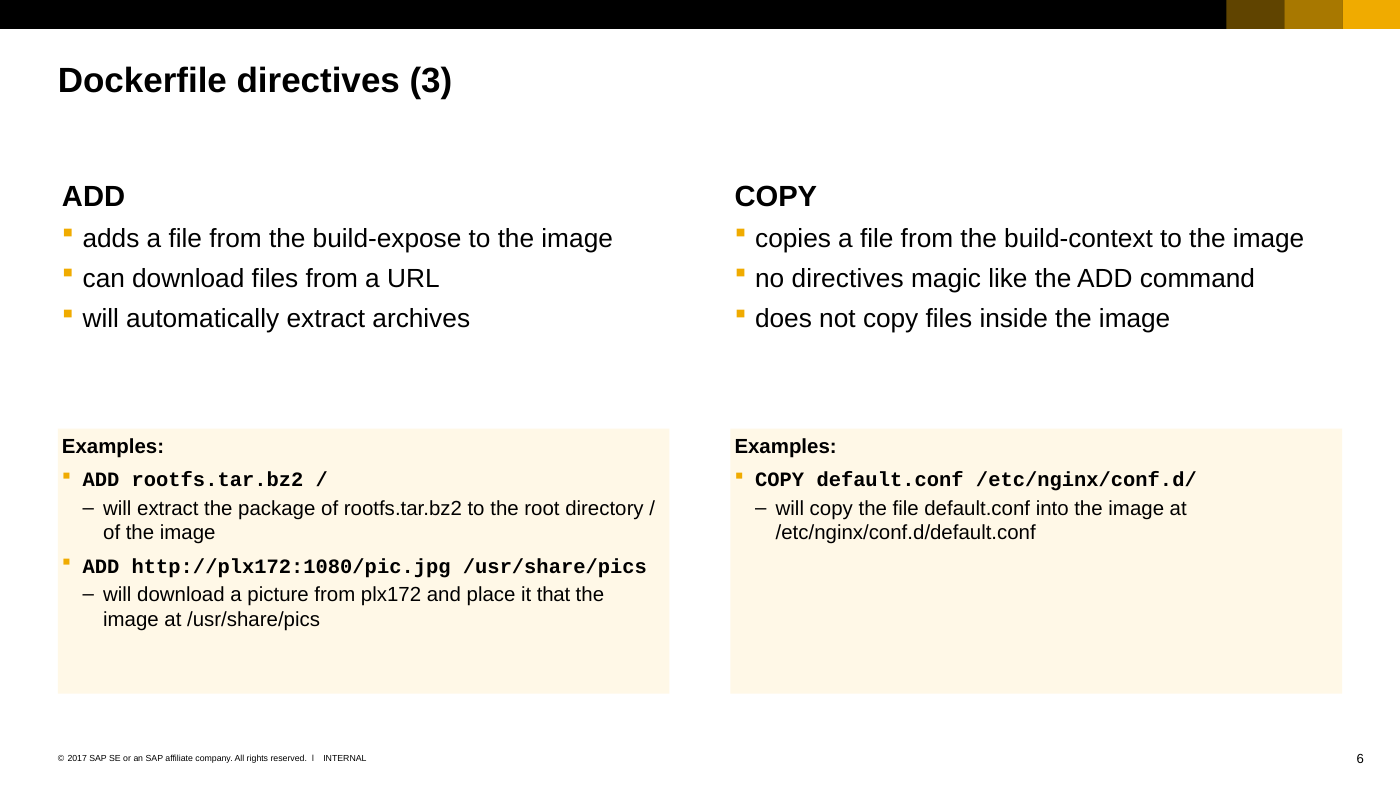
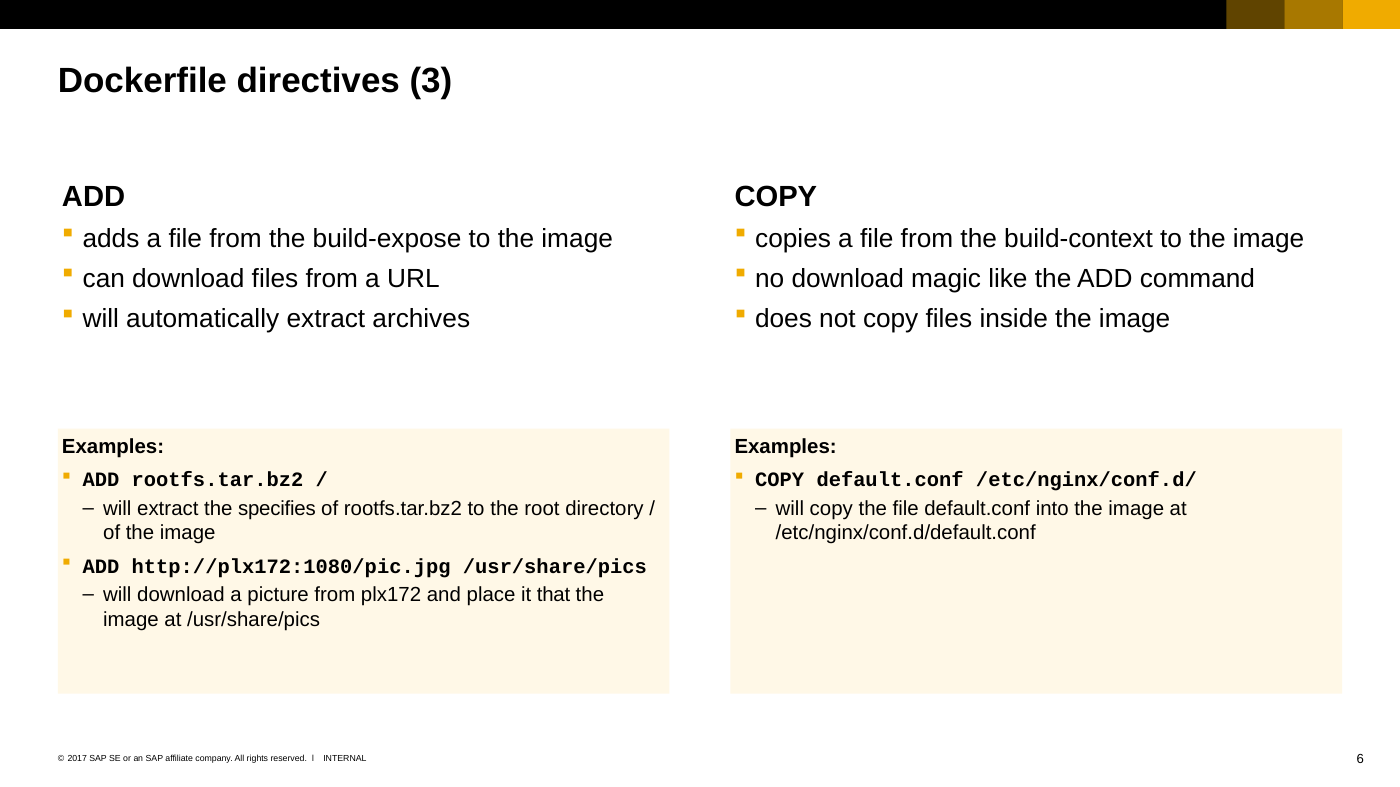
no directives: directives -> download (848, 279)
package: package -> specifies (277, 509)
